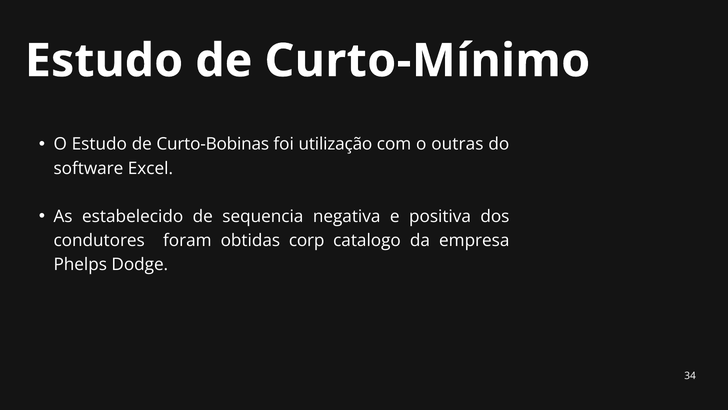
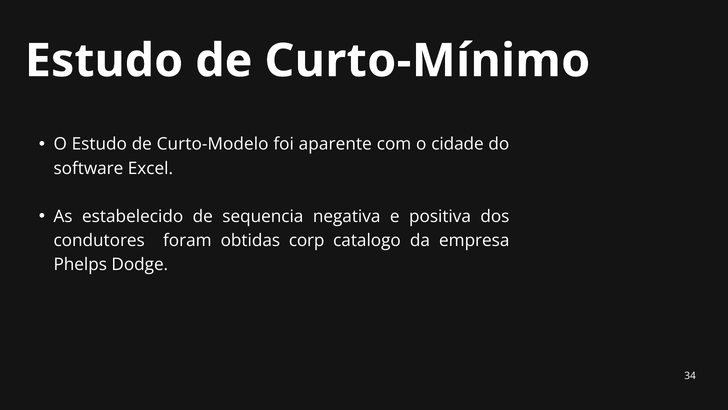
Curto-Bobinas: Curto-Bobinas -> Curto-Modelo (213, 144)
utilização: utilização -> aparente (335, 144)
outras: outras -> cidade (457, 144)
